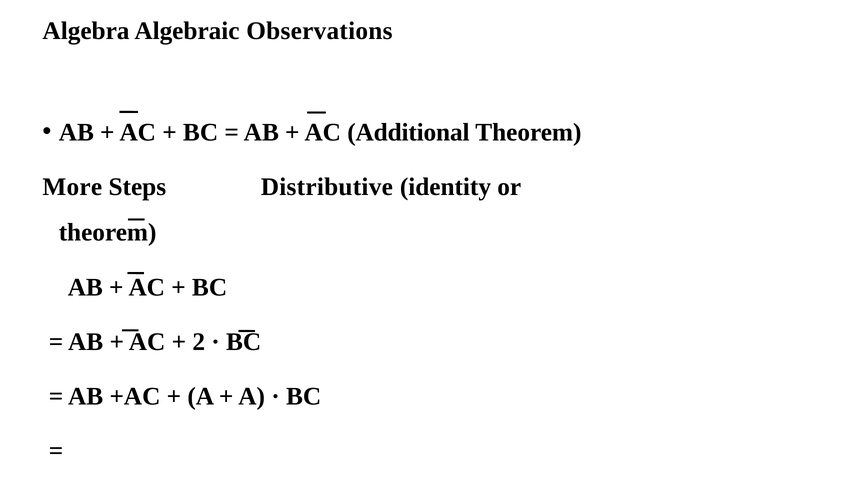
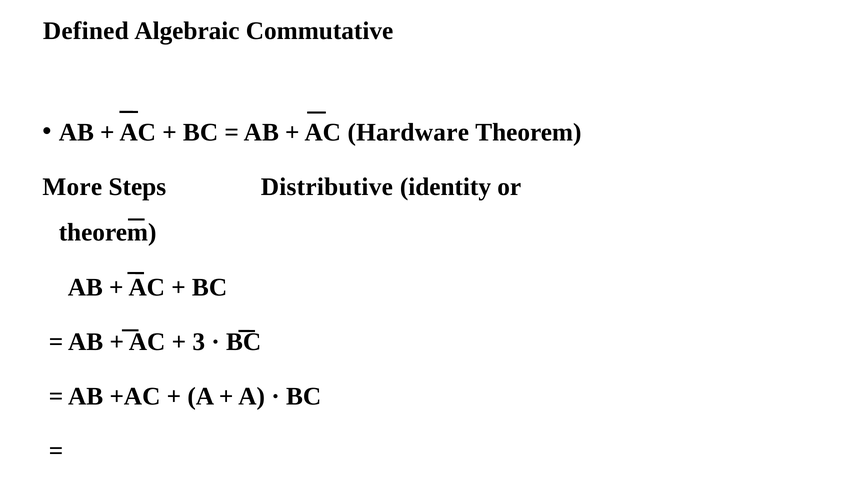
Algebra: Algebra -> Defined (86, 31)
Observations: Observations -> Commutative (320, 31)
Additional: Additional -> Hardware (408, 133)
2: 2 -> 3 (199, 342)
